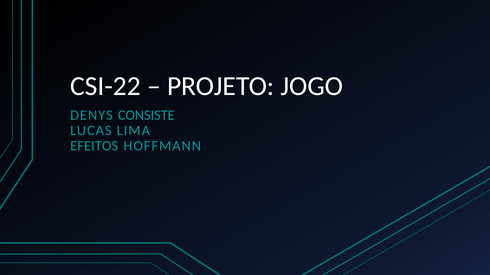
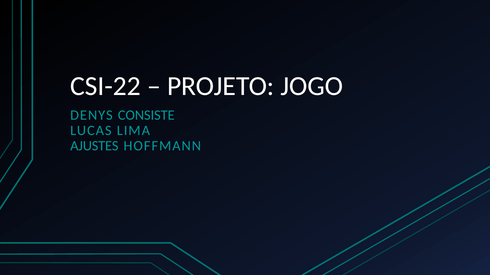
EFEITOS: EFEITOS -> AJUSTES (94, 146)
